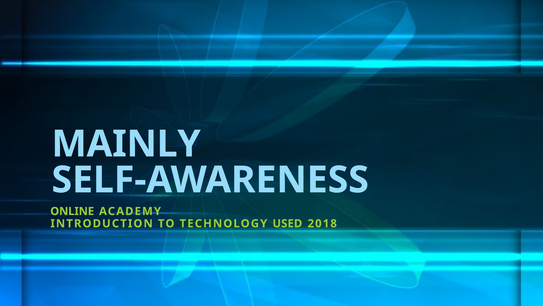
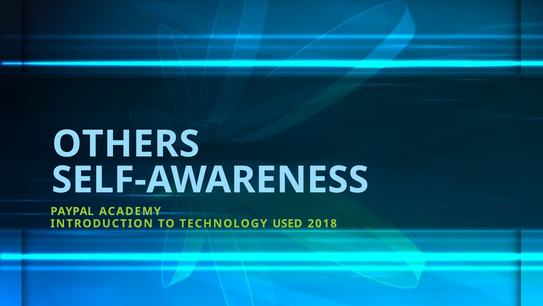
MAINLY: MAINLY -> OTHERS (126, 144)
ONLINE: ONLINE -> PAYPAL (72, 211)
